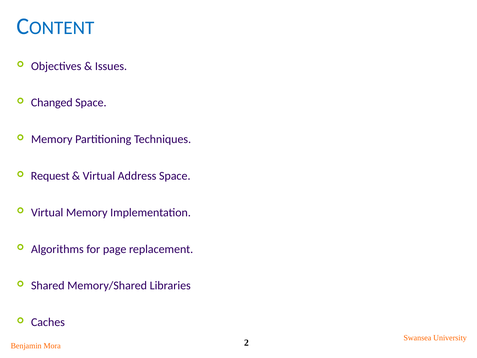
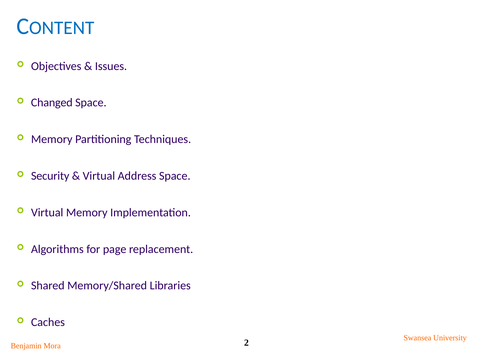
Request: Request -> Security (50, 176)
